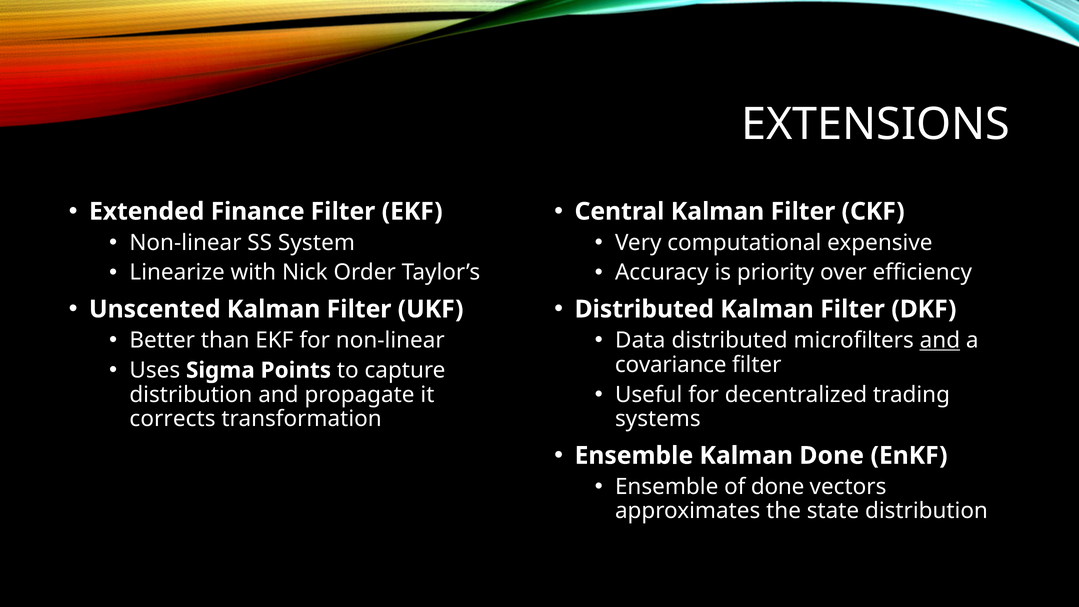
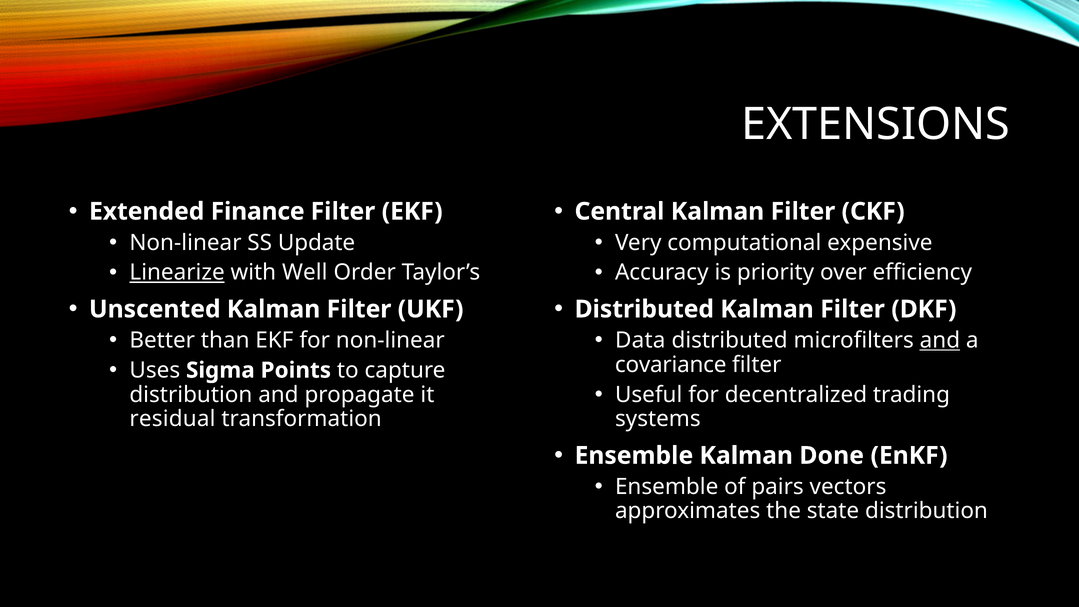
System: System -> Update (317, 243)
Linearize underline: none -> present (177, 272)
Nick: Nick -> Well (305, 272)
corrects: corrects -> residual (172, 419)
of done: done -> pairs (778, 487)
